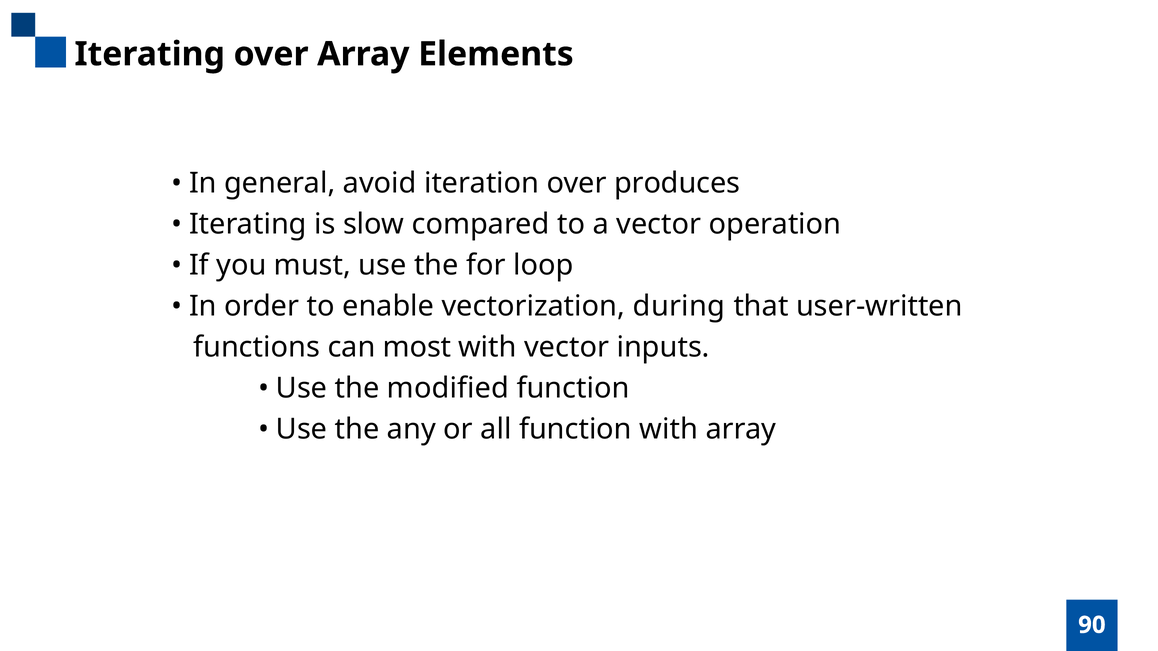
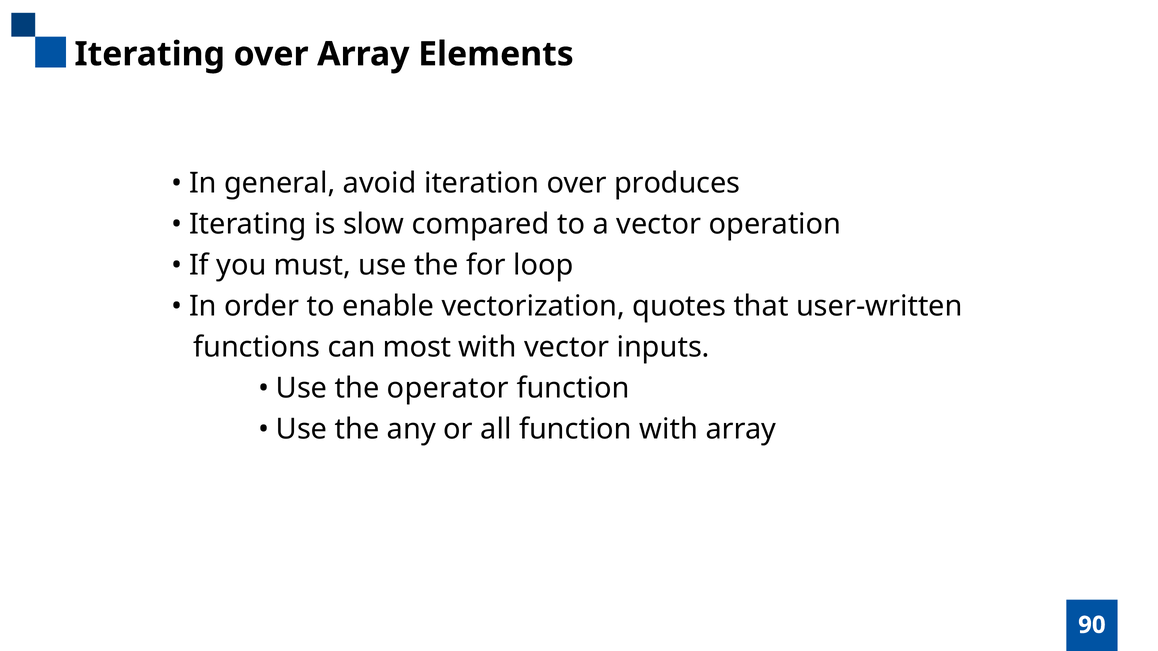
during: during -> quotes (679, 306)
modified: modified -> operator (448, 388)
